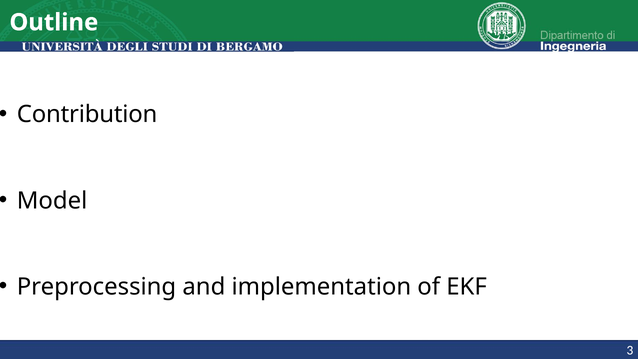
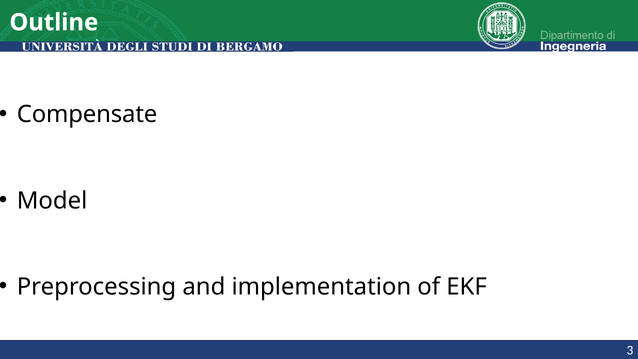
Contribution: Contribution -> Compensate (87, 114)
